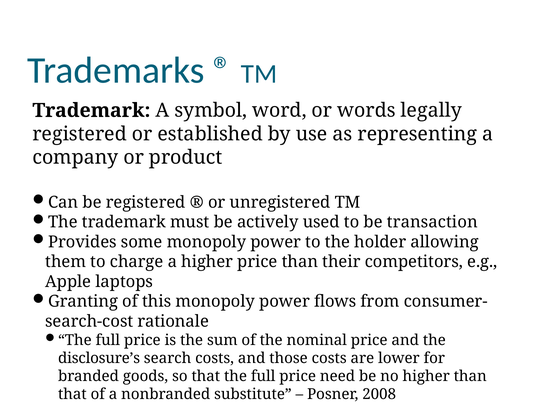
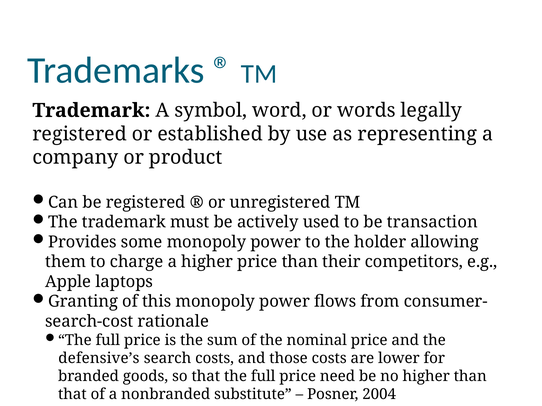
disclosure’s: disclosure’s -> defensive’s (99, 359)
2008: 2008 -> 2004 (379, 395)
